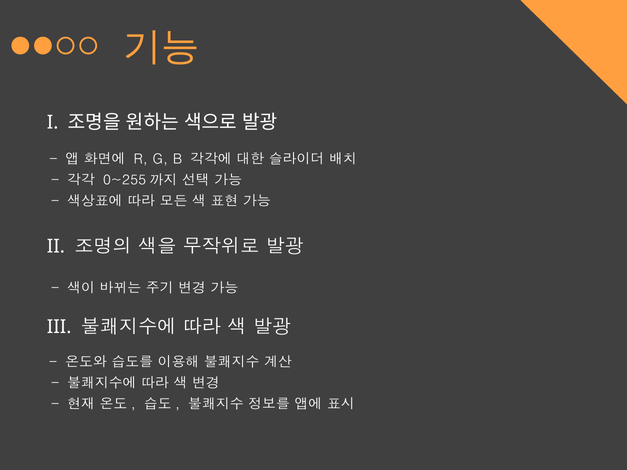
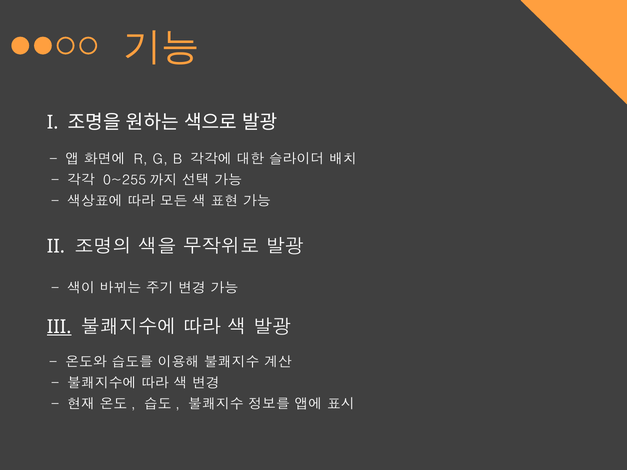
III underline: none -> present (59, 327)
